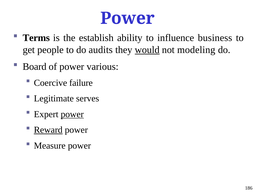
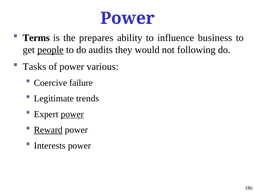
establish: establish -> prepares (96, 38)
people underline: none -> present (50, 50)
would underline: present -> none (147, 50)
modeling: modeling -> following (196, 50)
Board: Board -> Tasks (34, 66)
serves: serves -> trends (88, 98)
Measure: Measure -> Interests (50, 145)
